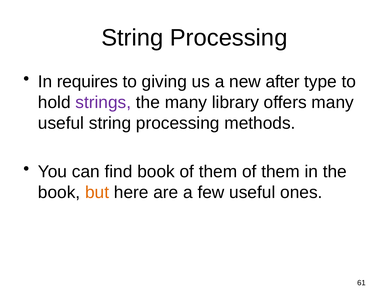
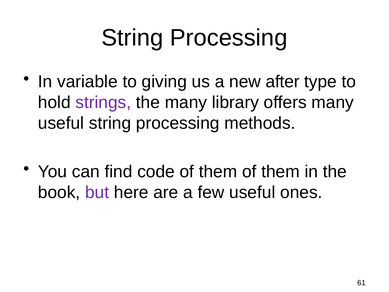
requires: requires -> variable (87, 82)
find book: book -> code (156, 172)
but colour: orange -> purple (97, 192)
